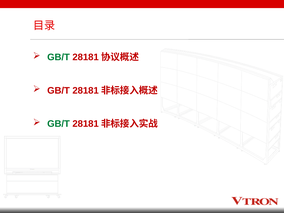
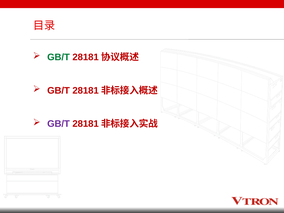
GB/T colour: green -> purple (59, 124)
